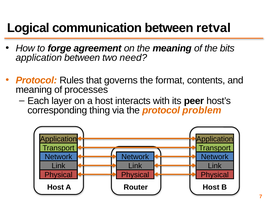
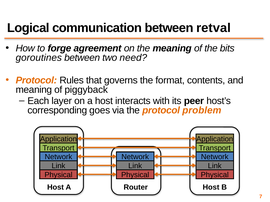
application: application -> goroutines (39, 58)
processes: processes -> piggyback (86, 90)
thing: thing -> goes (100, 111)
